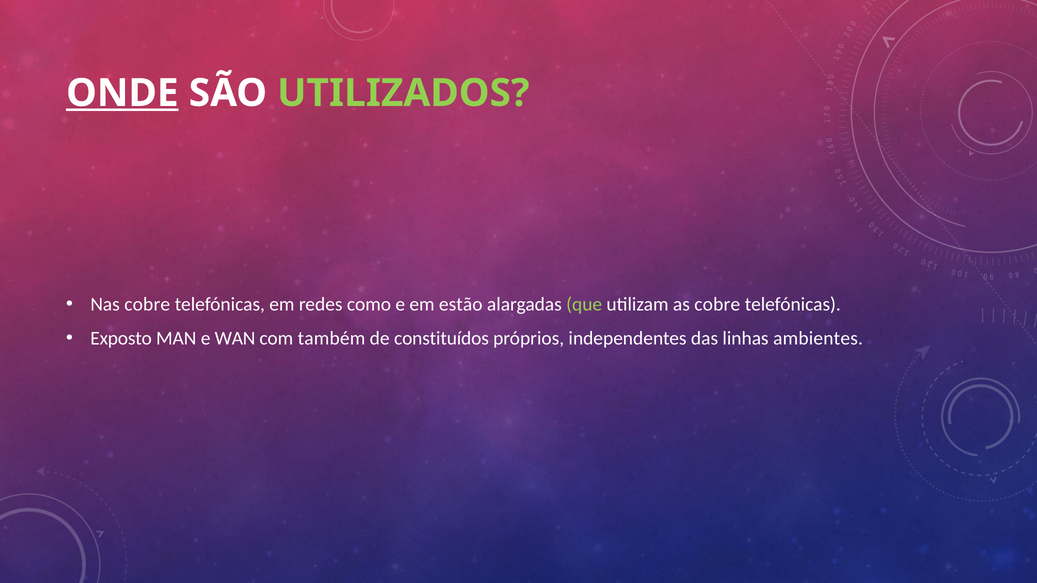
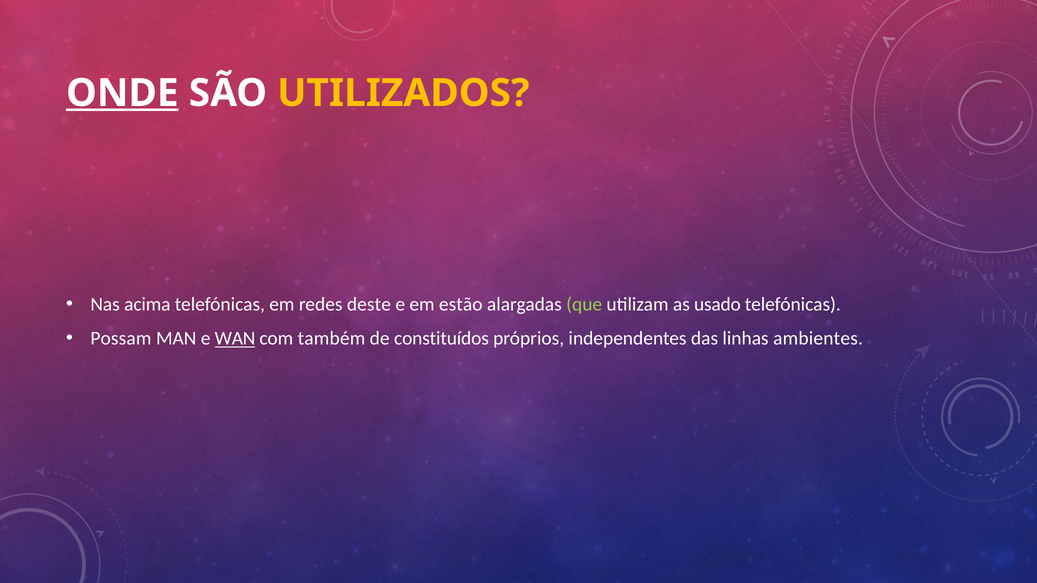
UTILIZADOS colour: light green -> yellow (403, 93)
Nas cobre: cobre -> acima (147, 305)
como: como -> deste (369, 305)
as cobre: cobre -> usado (717, 305)
Exposto: Exposto -> Possam (121, 339)
WAN underline: none -> present (235, 339)
